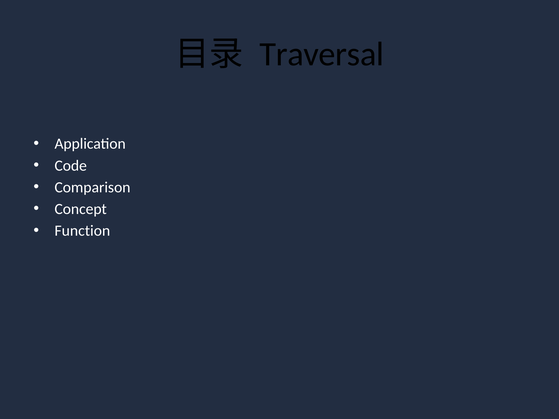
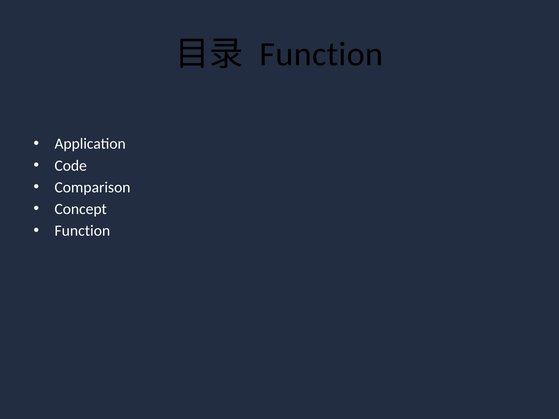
Traversal: Traversal -> Function (321, 54)
